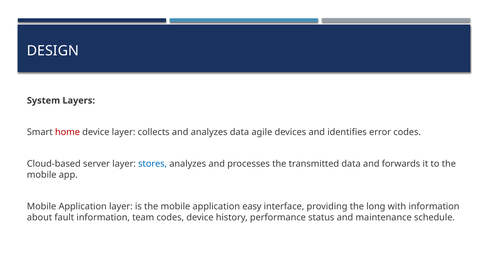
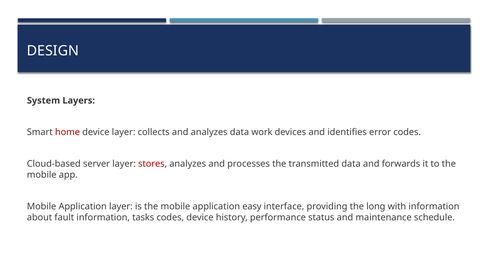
agile: agile -> work (262, 132)
stores colour: blue -> red (153, 164)
team: team -> tasks (143, 218)
